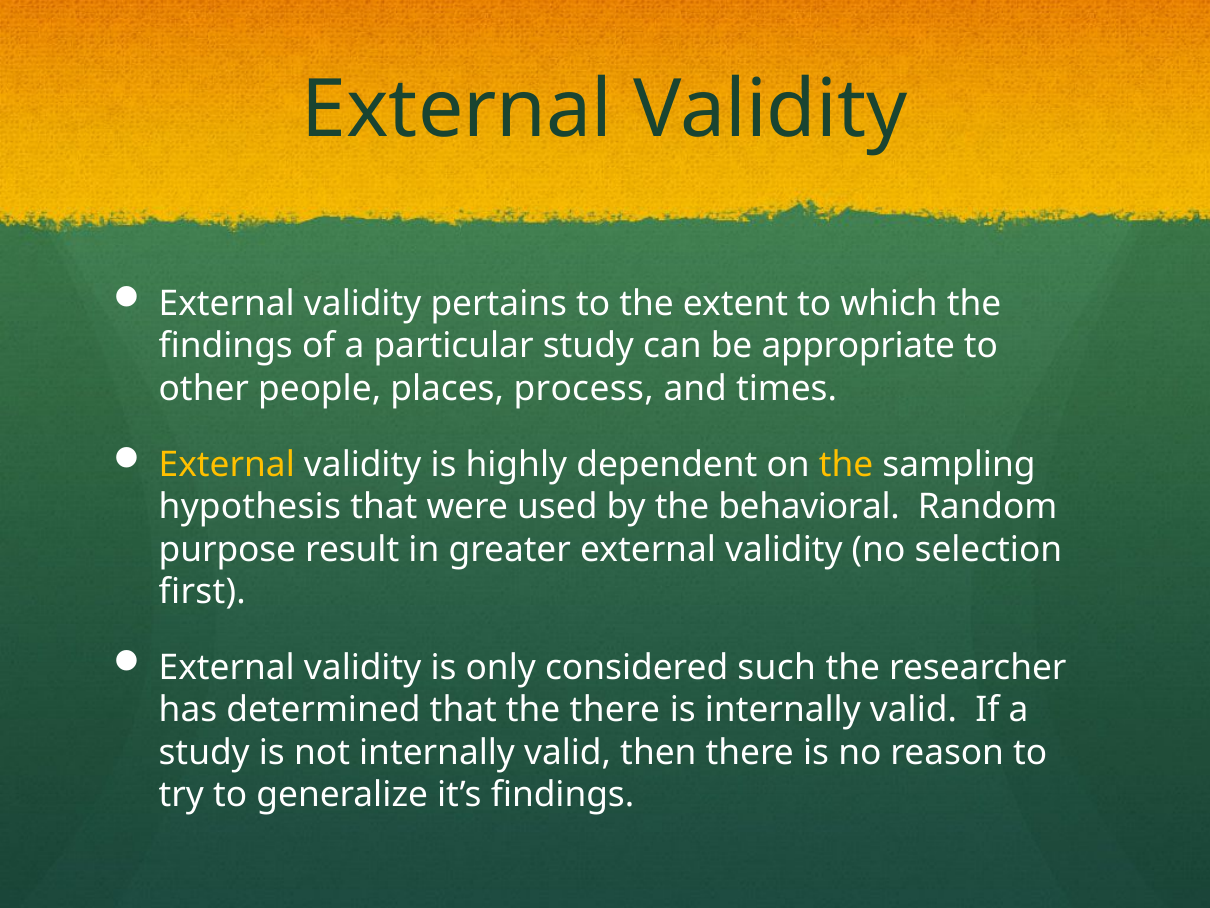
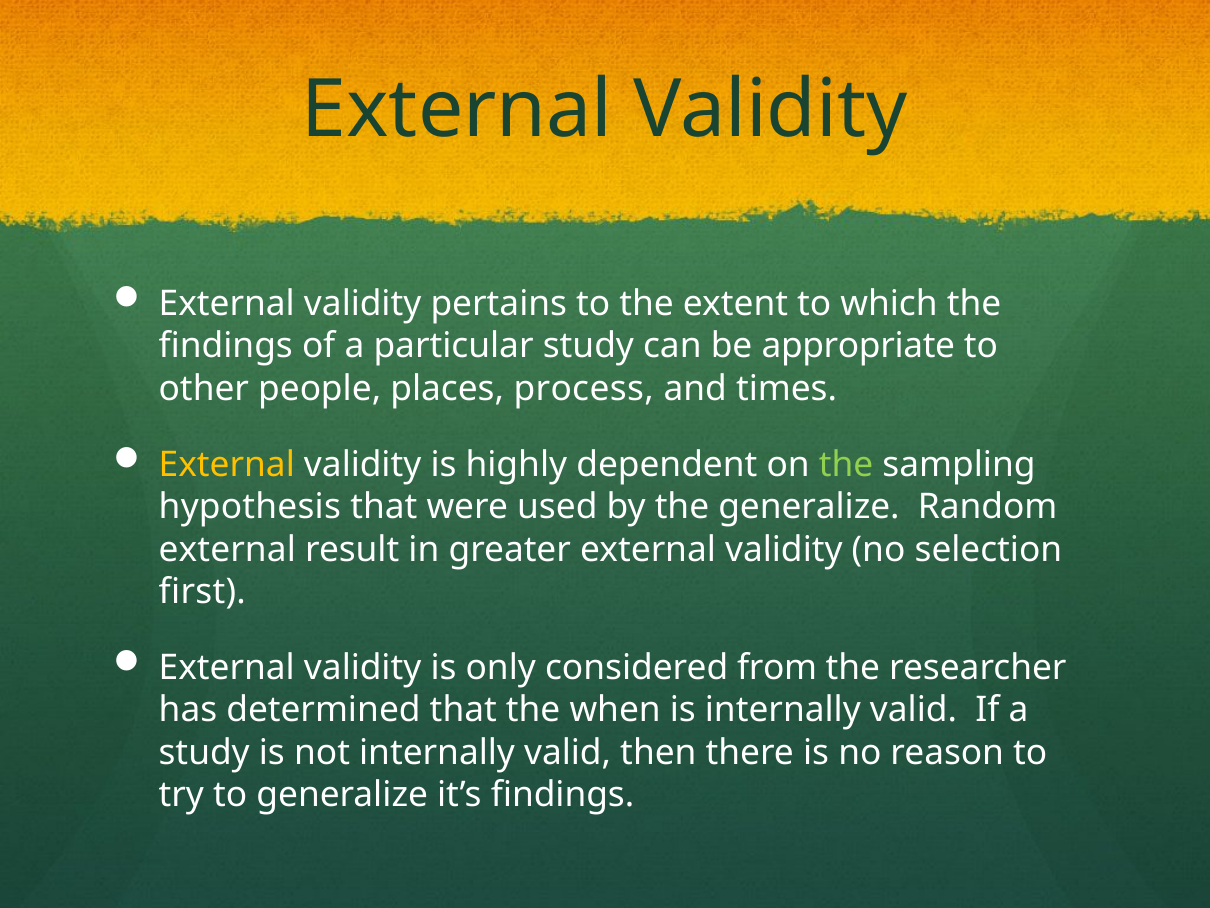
the colour: yellow -> light green (846, 464)
the behavioral: behavioral -> generalize (809, 507)
purpose: purpose -> external (227, 549)
such: such -> from (777, 667)
the there: there -> when (615, 710)
